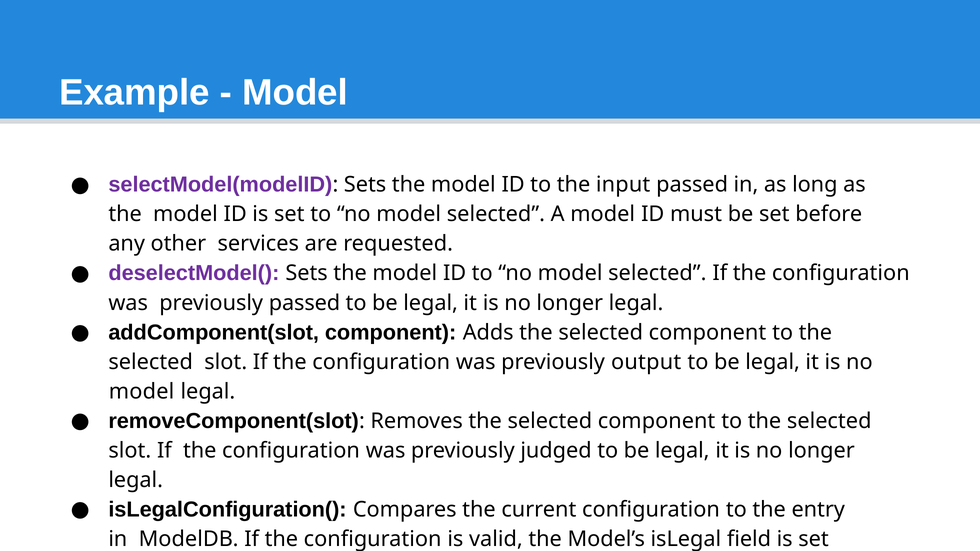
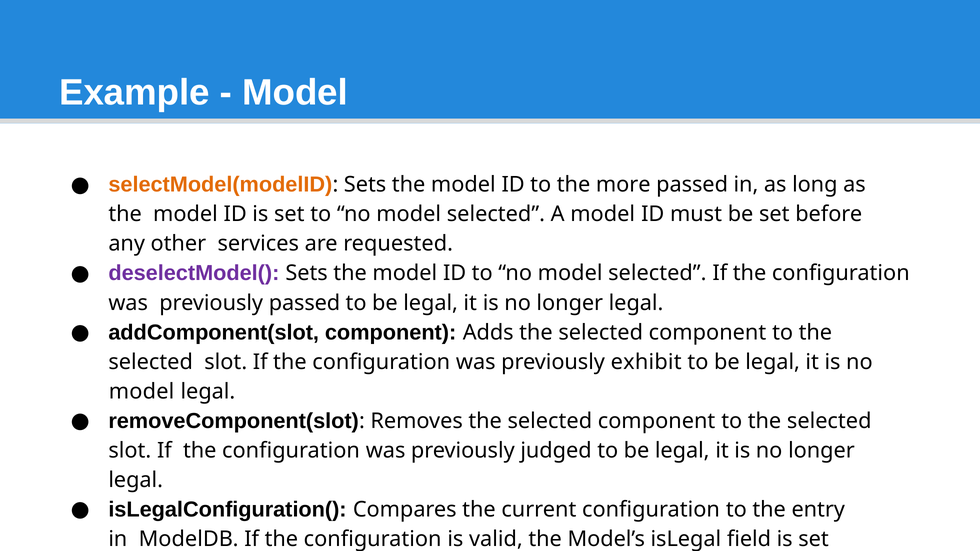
selectModel(modelID colour: purple -> orange (220, 185)
input: input -> more (623, 185)
output: output -> exhibit (646, 362)
